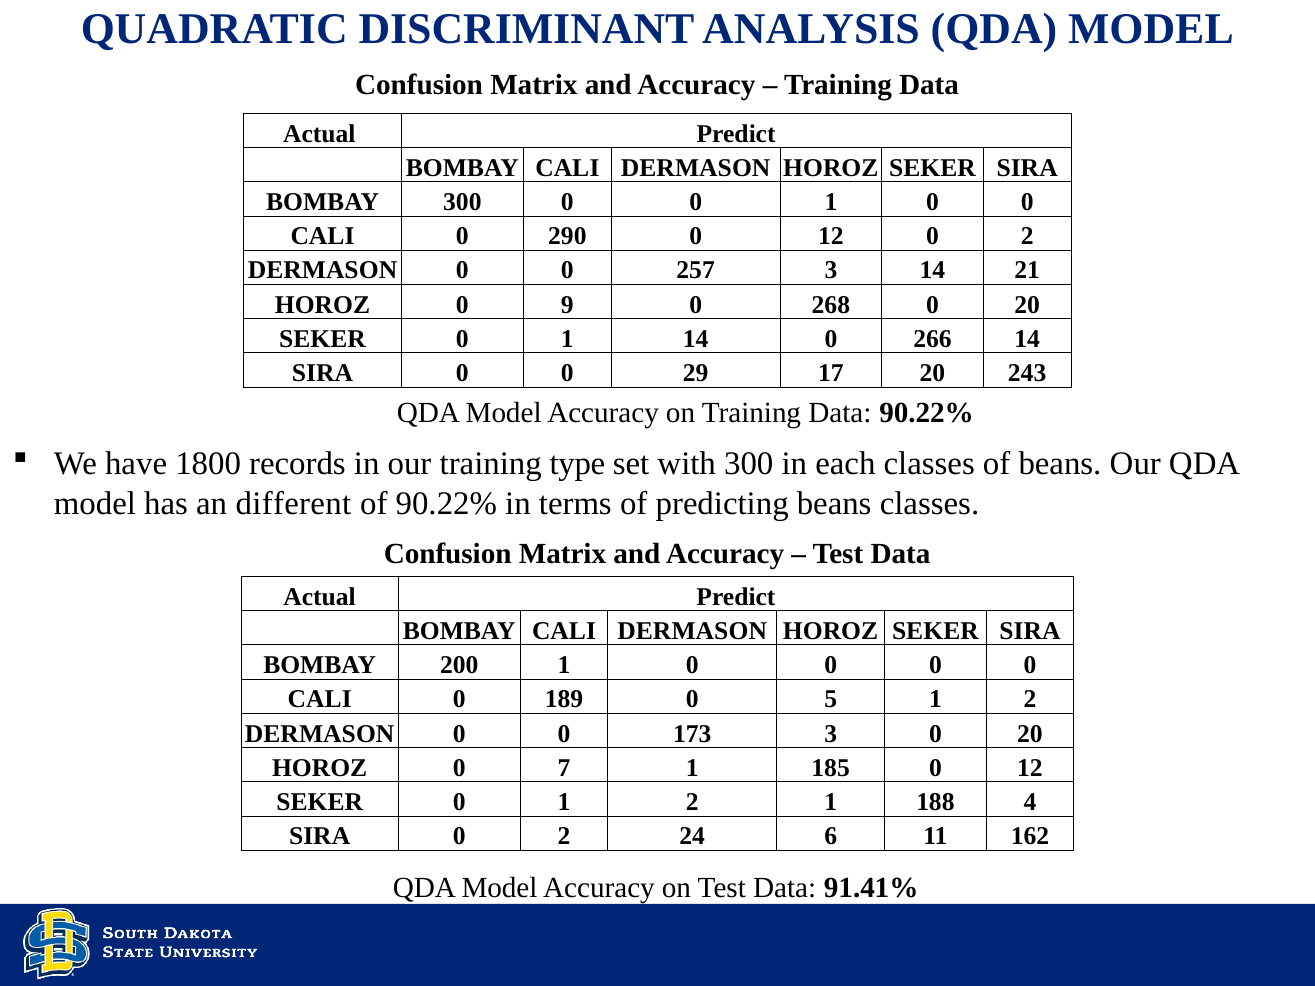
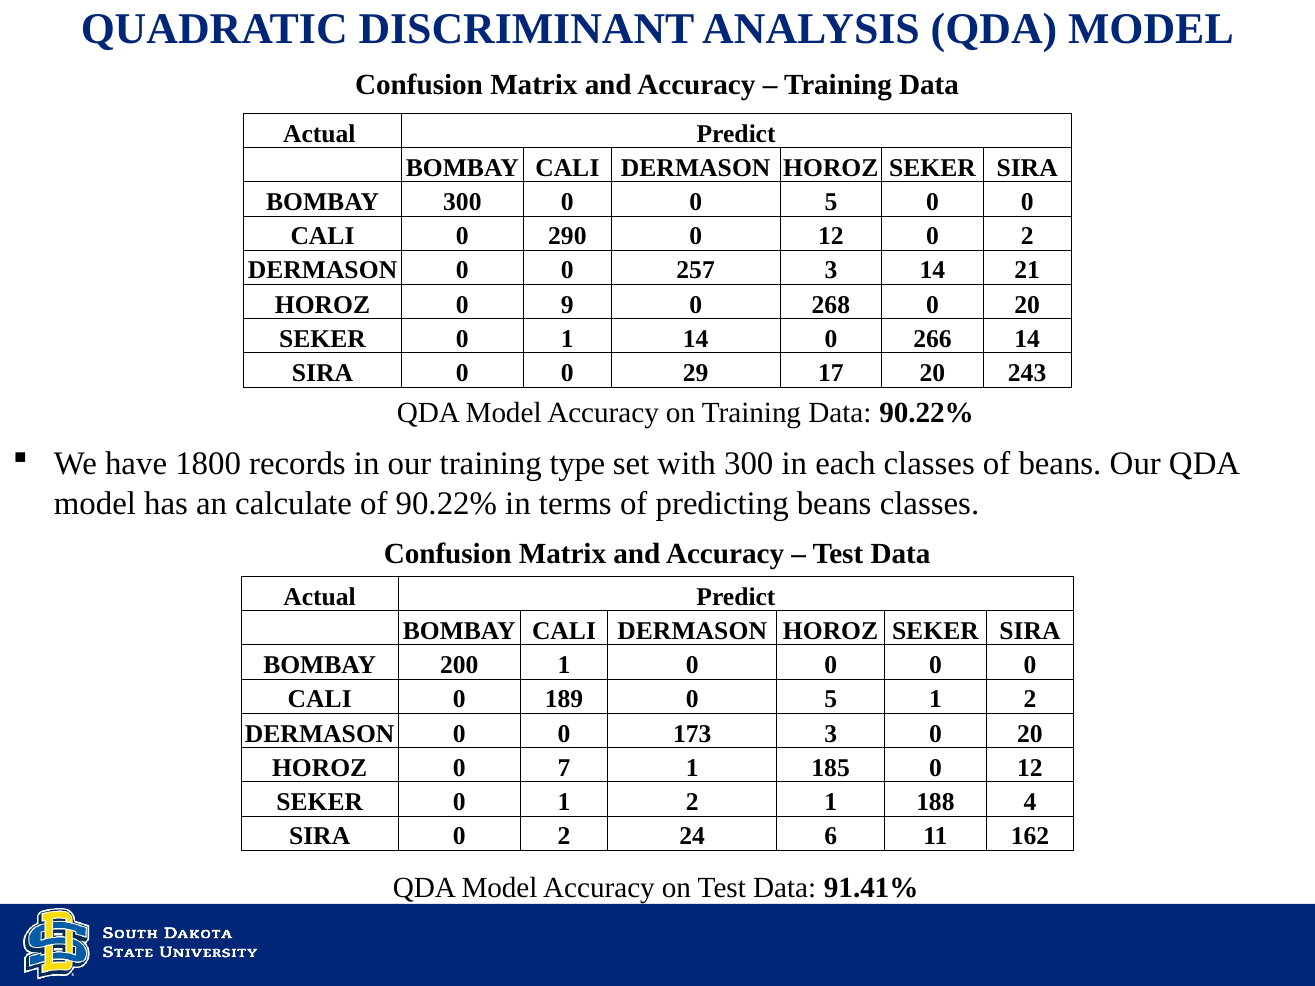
0 0 1: 1 -> 5 (831, 202)
different: different -> calculate (294, 503)
